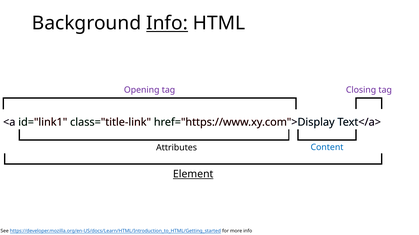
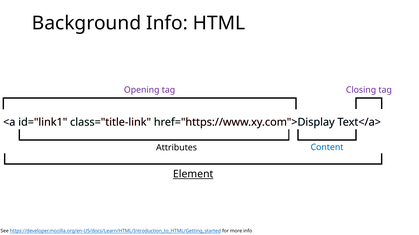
Info underline: present -> none (167, 23)
